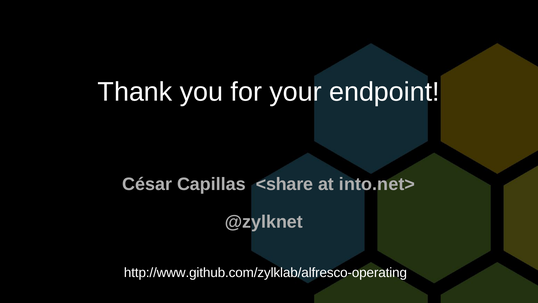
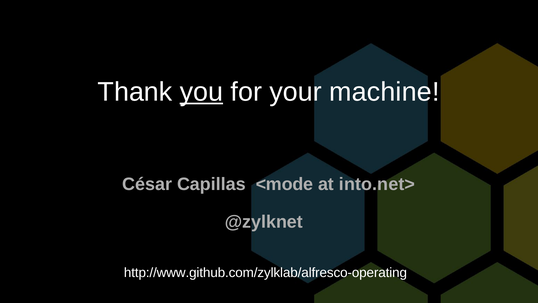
you underline: none -> present (201, 92)
endpoint: endpoint -> machine (384, 92)
<share: <share -> <mode (284, 184)
